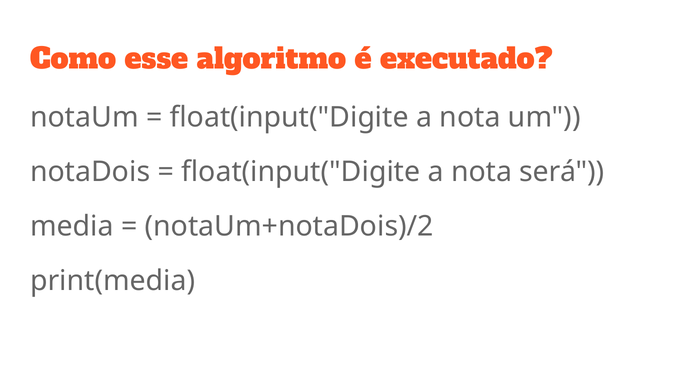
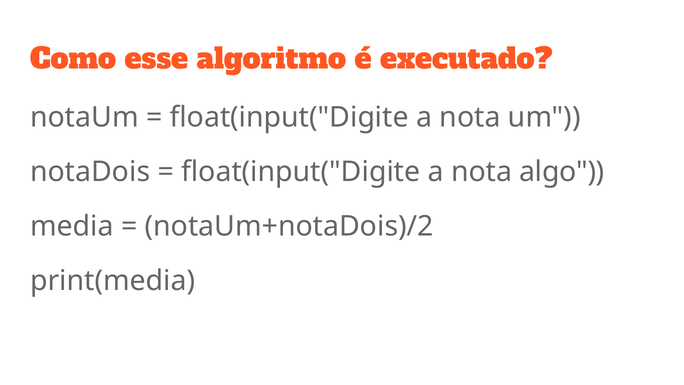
será: será -> algo (562, 172)
